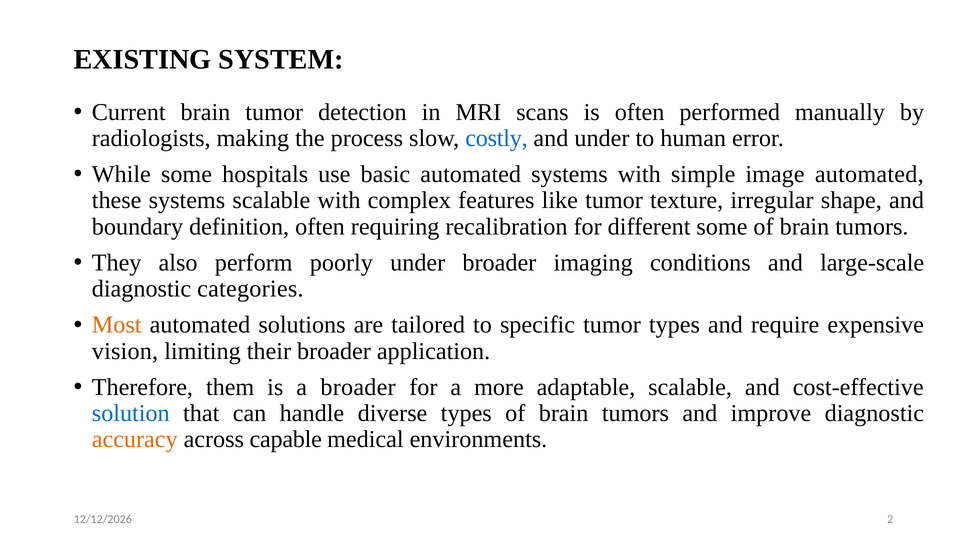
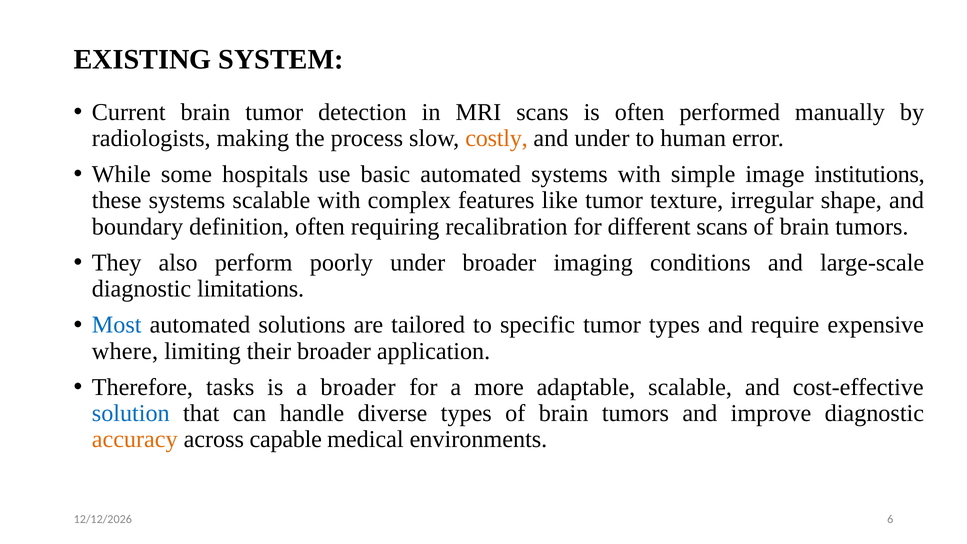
costly colour: blue -> orange (496, 138)
image automated: automated -> institutions (870, 174)
different some: some -> scans (722, 227)
categories: categories -> limitations (251, 289)
Most colour: orange -> blue (117, 325)
vision: vision -> where (125, 351)
them: them -> tasks (230, 387)
2: 2 -> 6 (890, 519)
